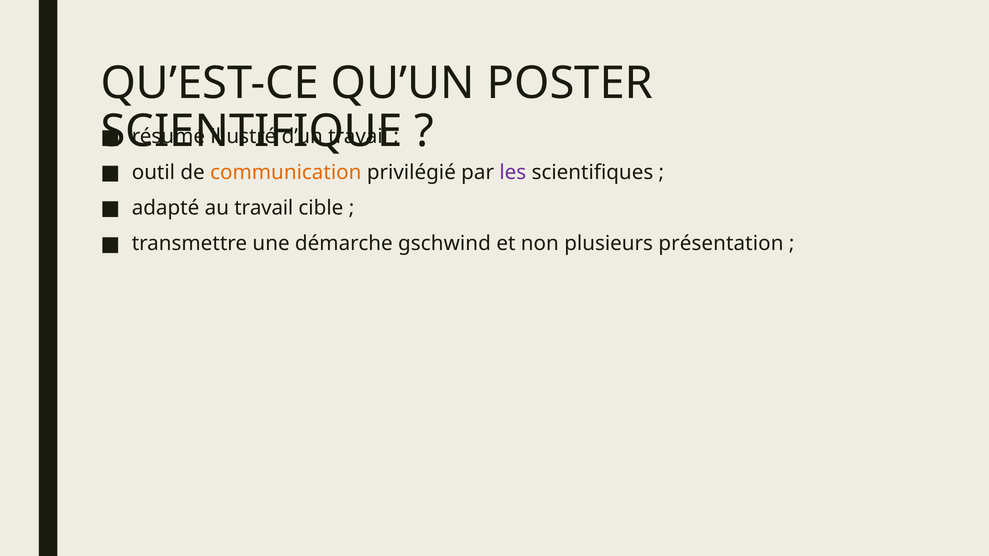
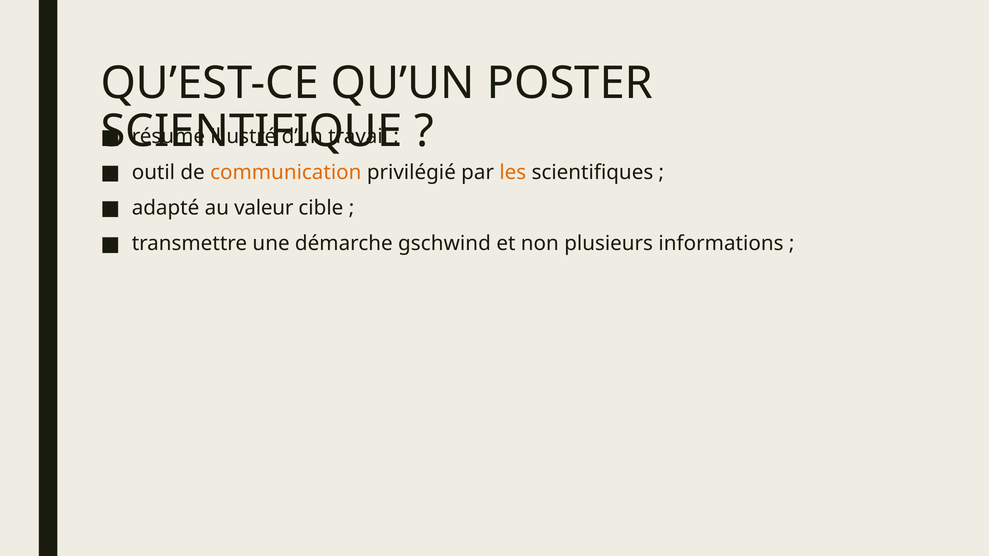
les colour: purple -> orange (513, 172)
au travail: travail -> valeur (264, 208)
présentation: présentation -> informations (721, 244)
